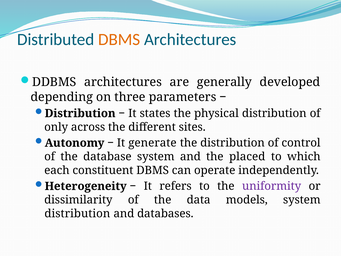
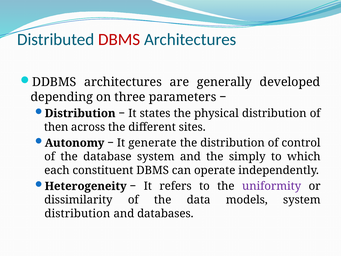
DBMS colour: orange -> red (119, 39)
only: only -> then (56, 127)
placed: placed -> simply (247, 156)
